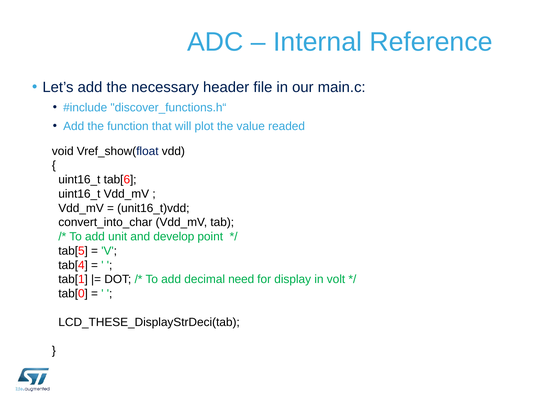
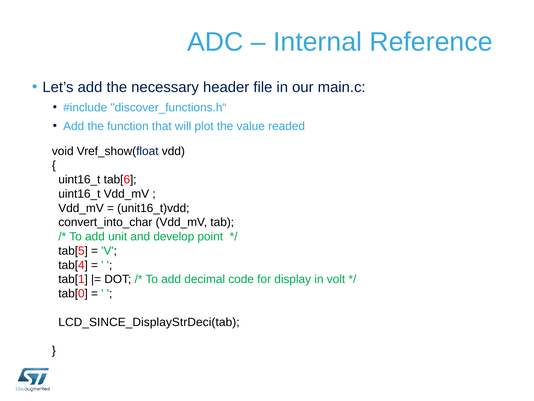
need: need -> code (241, 279)
LCD_THESE_DisplayStrDeci(tab: LCD_THESE_DisplayStrDeci(tab -> LCD_SINCE_DisplayStrDeci(tab (149, 322)
